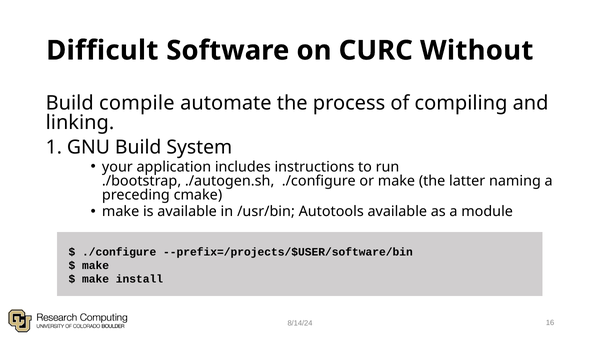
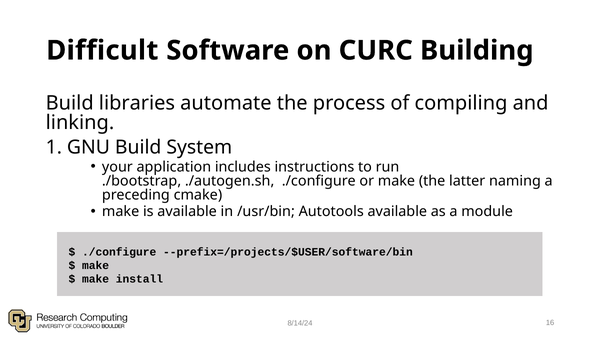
Without: Without -> Building (477, 50)
compile: compile -> libraries (137, 103)
